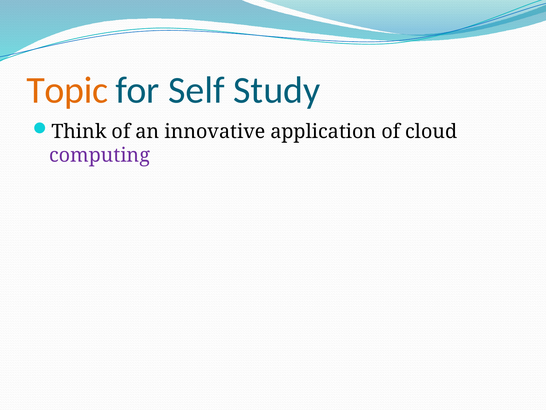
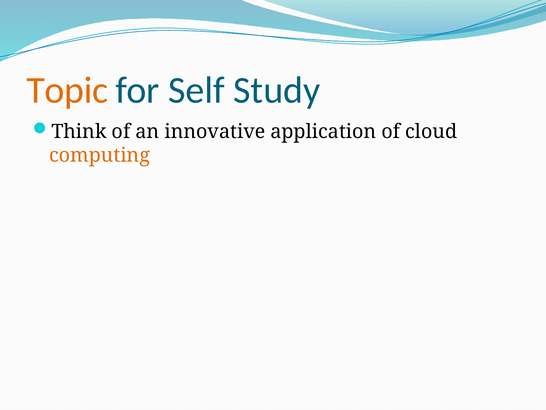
computing colour: purple -> orange (100, 155)
